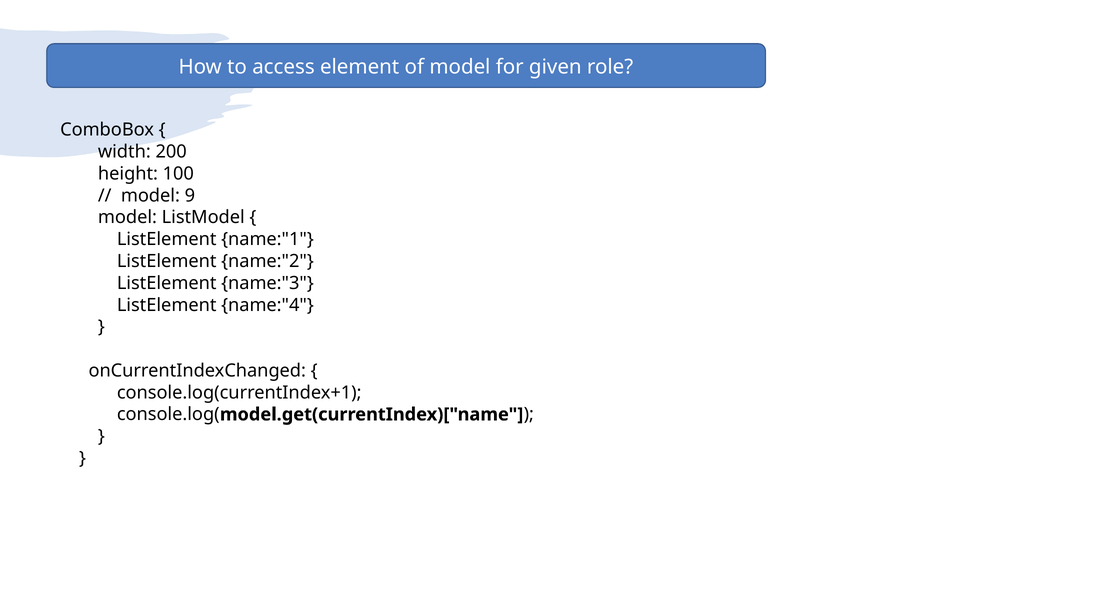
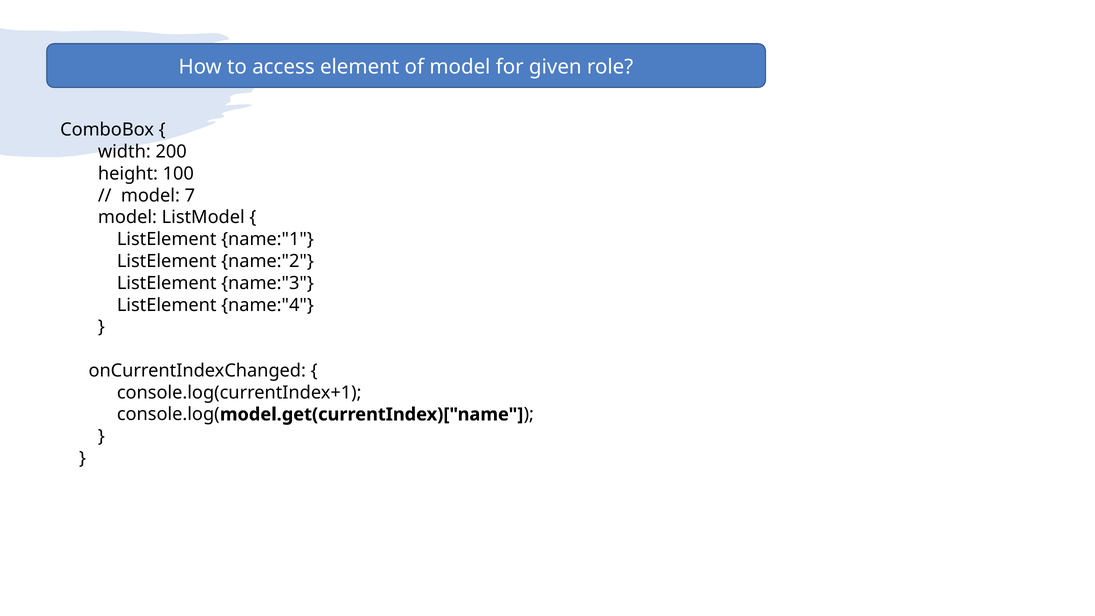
9: 9 -> 7 (190, 196)
